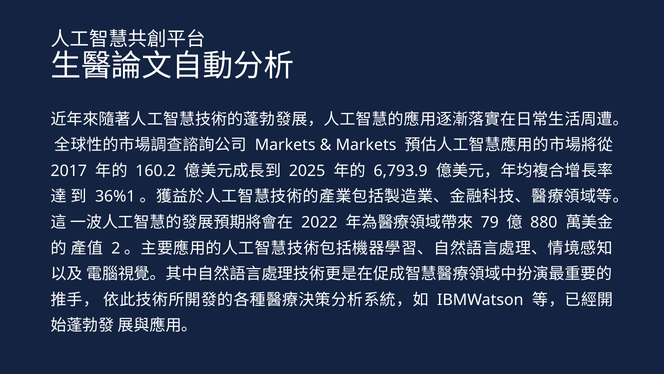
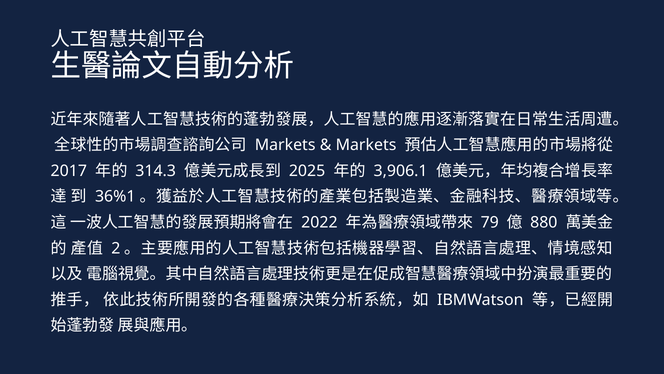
160.2: 160.2 -> 314.3 (156, 171)
6,793.9: 6,793.9 -> 3,906.1 (401, 171)
